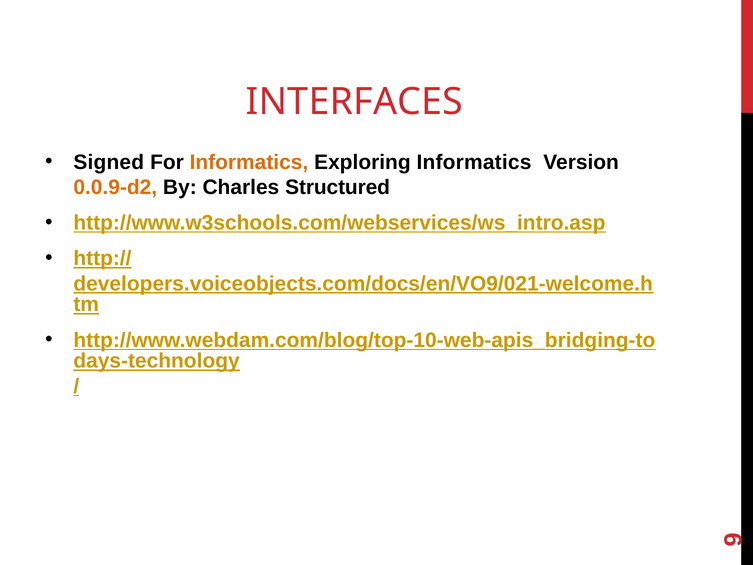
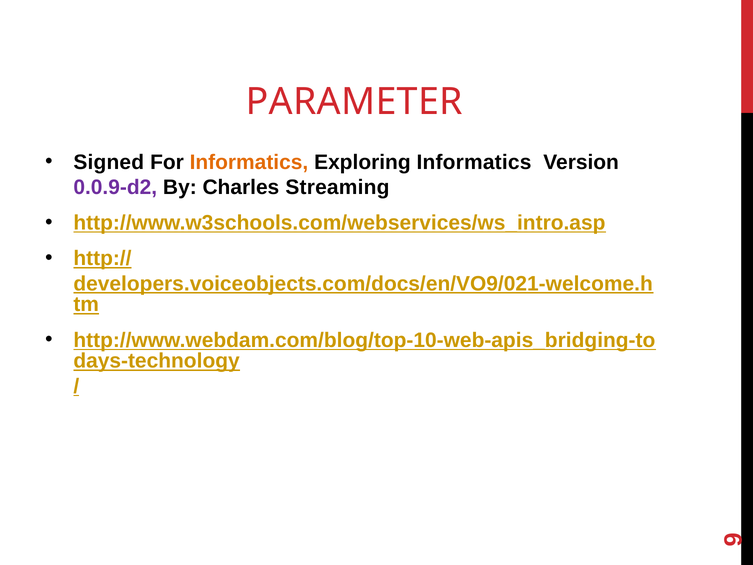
INTERFACES: INTERFACES -> PARAMETER (354, 102)
0.0.9-d2 colour: orange -> purple (115, 187)
Structured: Structured -> Streaming (337, 187)
